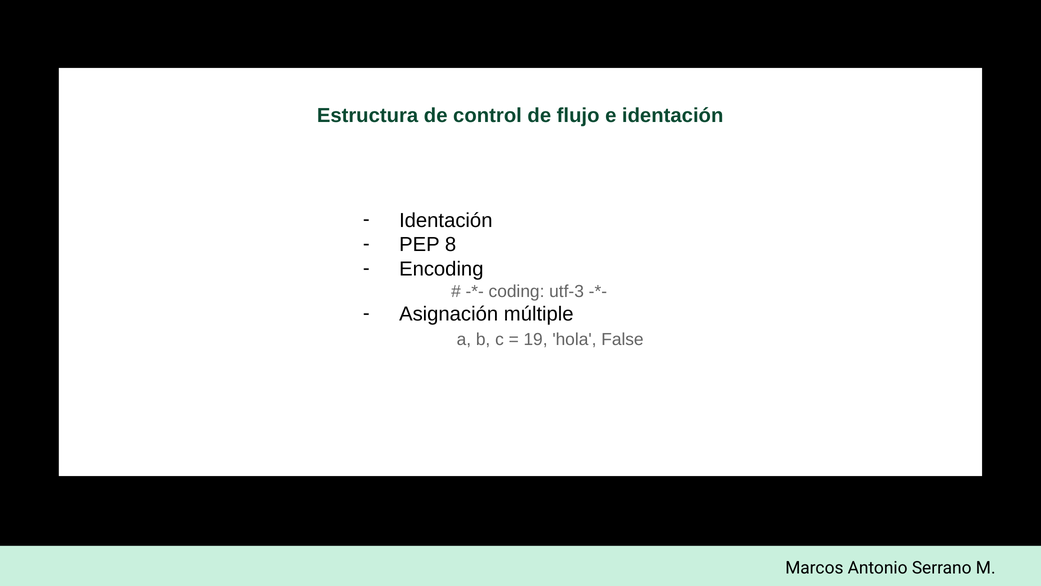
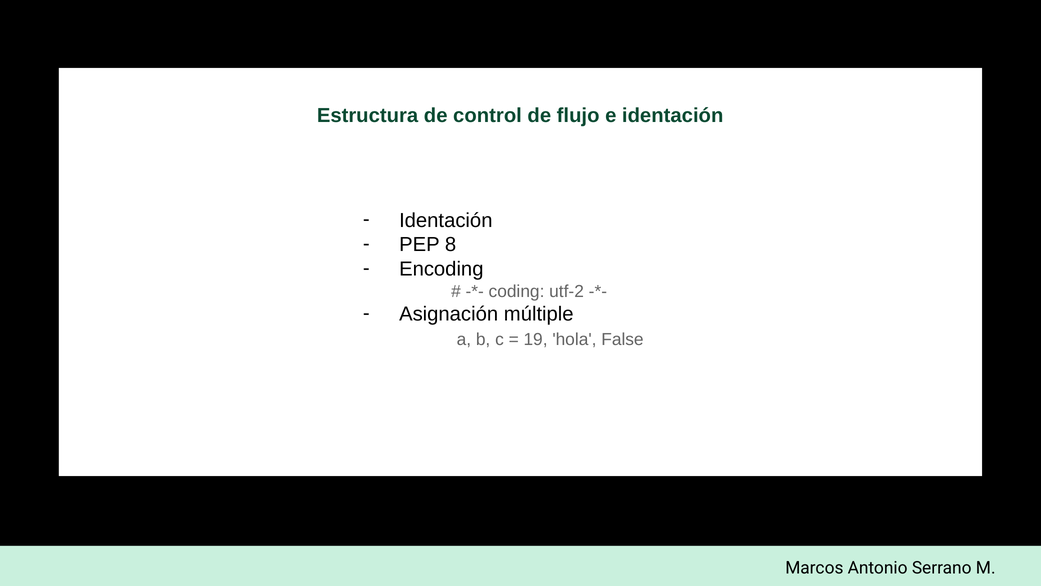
utf-3: utf-3 -> utf-2 (567, 291)
